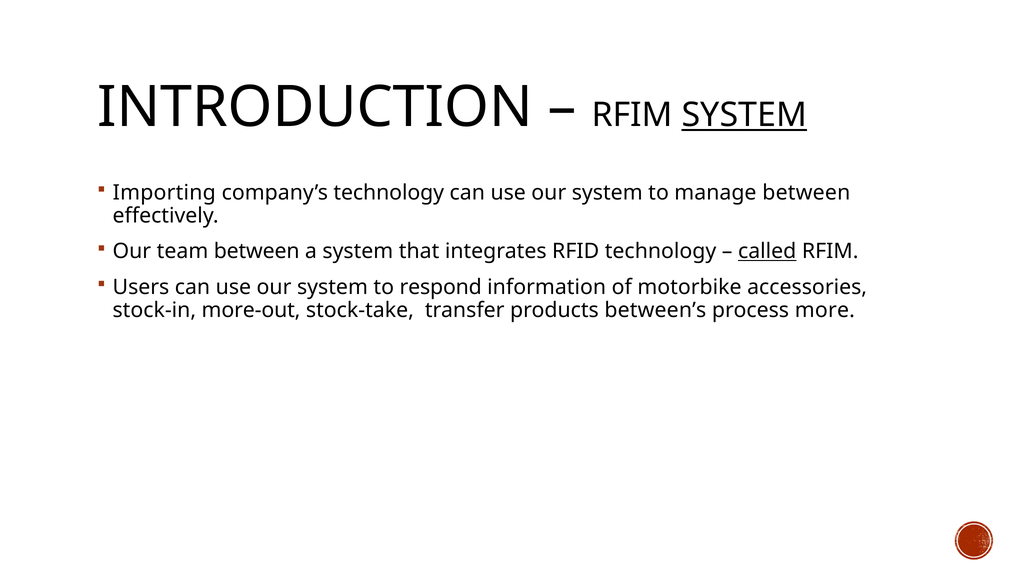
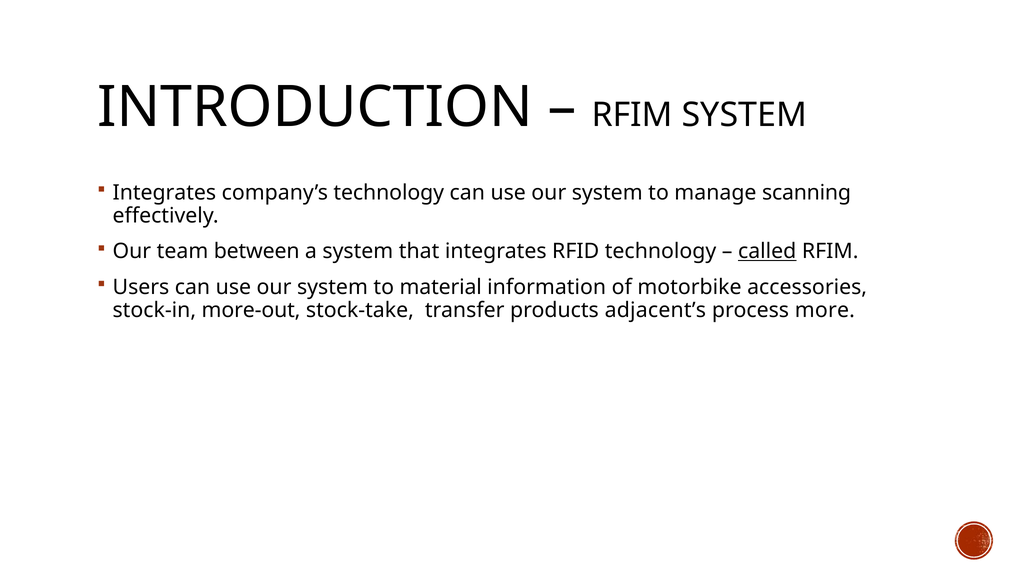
SYSTEM underline: present -> none (744, 115)
Importing: Importing -> Integrates (164, 193)
manage between: between -> scanning (807, 193)
respond: respond -> material (441, 287)
between’s: between’s -> adjacent’s (655, 310)
